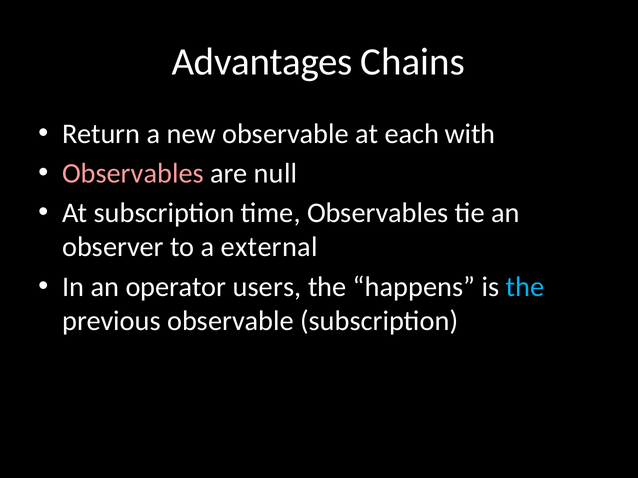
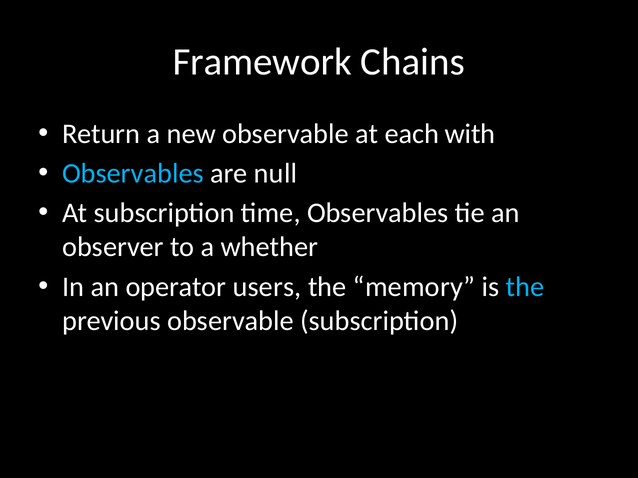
Advantages: Advantages -> Framework (262, 62)
Observables colour: pink -> light blue (133, 174)
external: external -> whether (269, 247)
happens: happens -> memory (414, 287)
